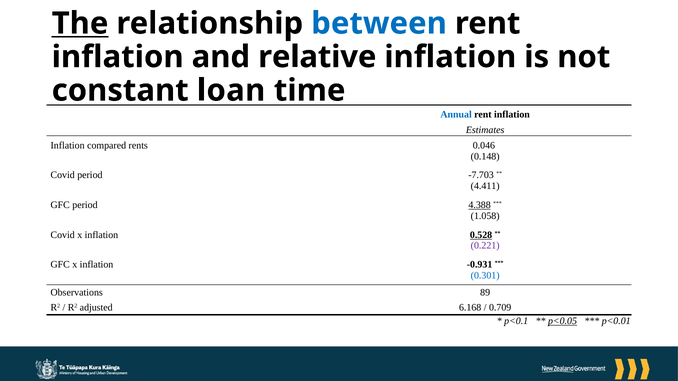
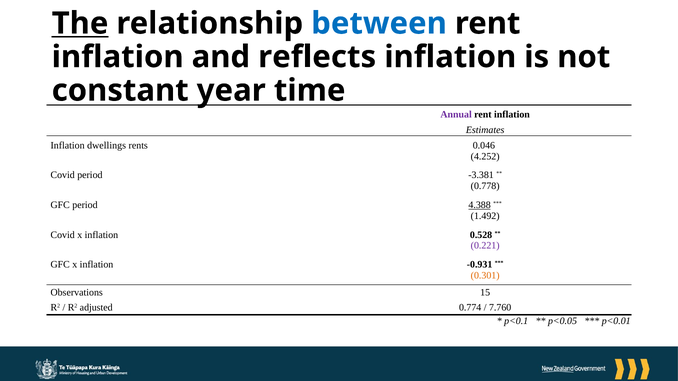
relative: relative -> reflects (317, 57)
loan: loan -> year (231, 91)
Annual colour: blue -> purple (456, 115)
compared: compared -> dwellings (107, 145)
0.148: 0.148 -> 4.252 (485, 156)
-7.703: -7.703 -> -3.381 (481, 175)
4.411: 4.411 -> 0.778 (485, 186)
1.058: 1.058 -> 1.492 (485, 216)
0.528 underline: present -> none (481, 235)
0.301 colour: blue -> orange (485, 276)
89: 89 -> 15 (485, 293)
6.168: 6.168 -> 0.774 (470, 308)
0.709: 0.709 -> 7.760 (500, 308)
p<0.05 underline: present -> none (563, 321)
